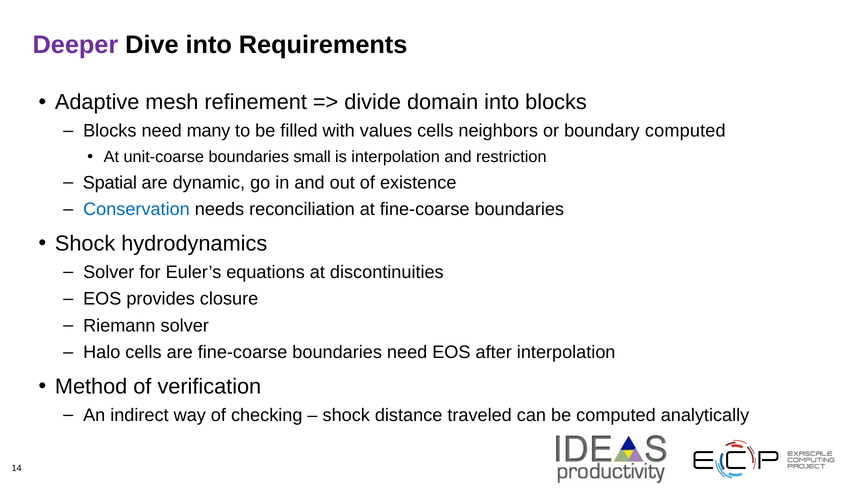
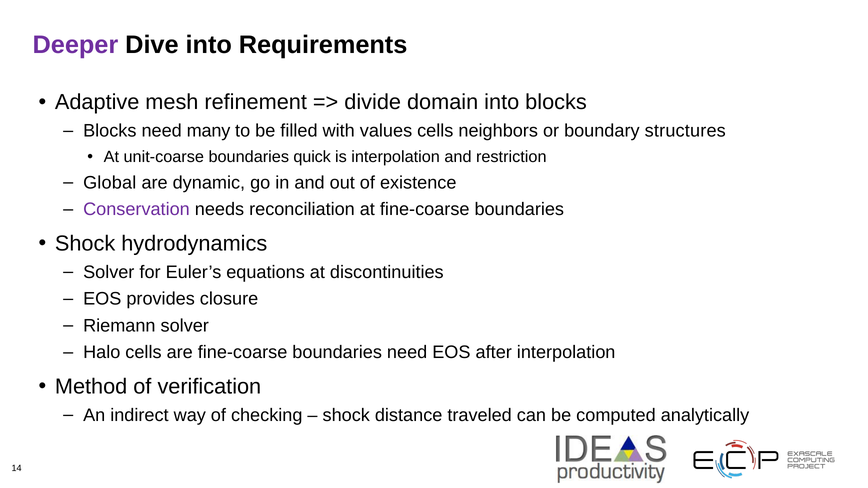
boundary computed: computed -> structures (685, 131)
small: small -> quick (312, 157)
Spatial: Spatial -> Global (110, 183)
Conservation colour: blue -> purple (136, 209)
